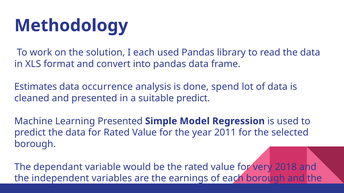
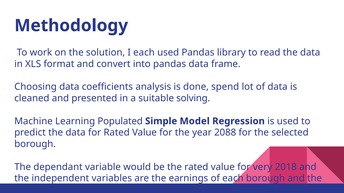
Estimates: Estimates -> Choosing (36, 87)
occurrence: occurrence -> coefficients (107, 87)
suitable predict: predict -> solving (193, 98)
Learning Presented: Presented -> Populated (120, 121)
2011: 2011 -> 2088 (225, 133)
